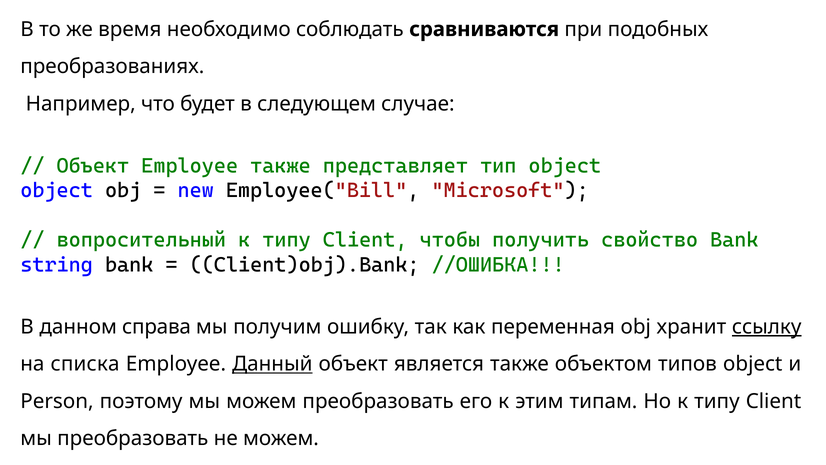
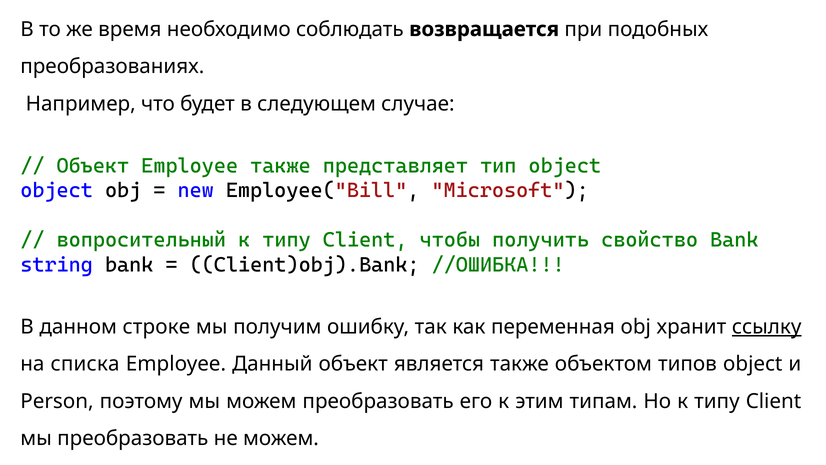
сравниваются: сравниваются -> возвращается (484, 29)
справа: справа -> строке (156, 327)
Данный underline: present -> none (272, 364)
